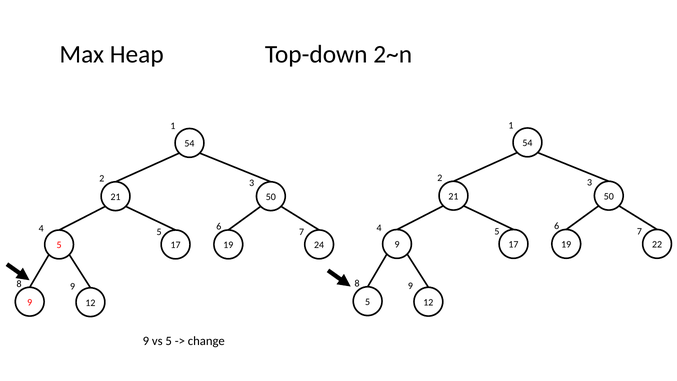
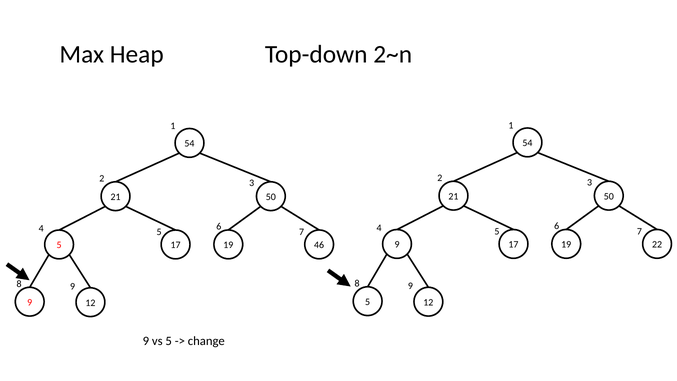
24: 24 -> 46 (319, 245)
